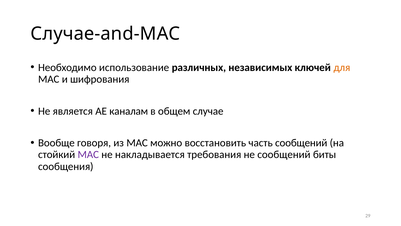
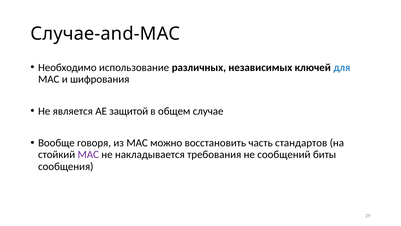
для colour: orange -> blue (342, 67)
каналам: каналам -> защитой (129, 111)
часть сообщений: сообщений -> стандартов (301, 143)
